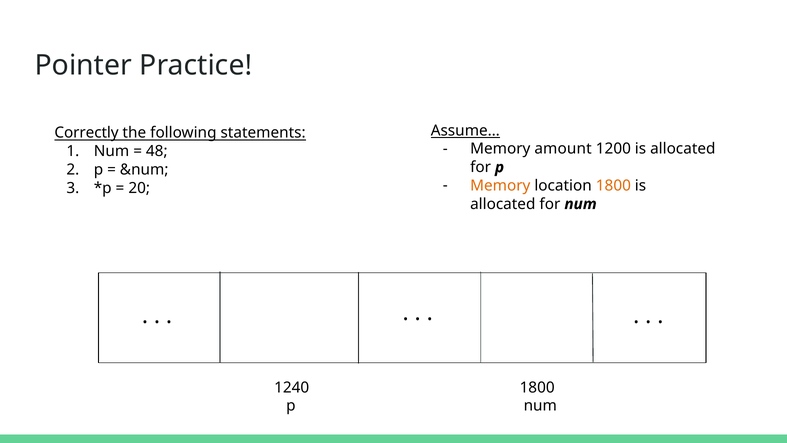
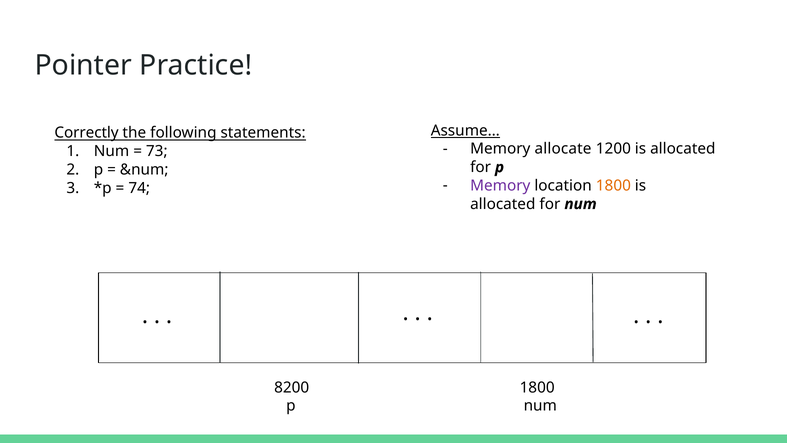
amount: amount -> allocate (563, 149)
48: 48 -> 73 (157, 151)
Memory colour: orange -> purple (500, 186)
20: 20 -> 74 (139, 188)
1240: 1240 -> 8200 (292, 387)
